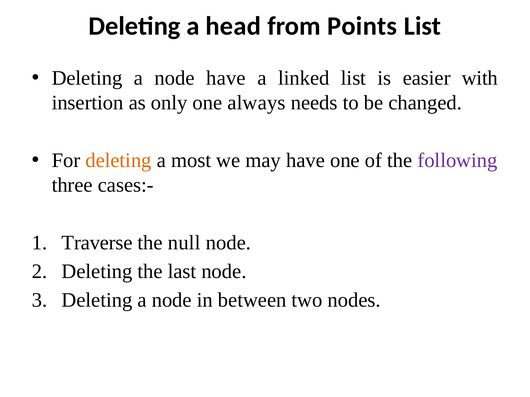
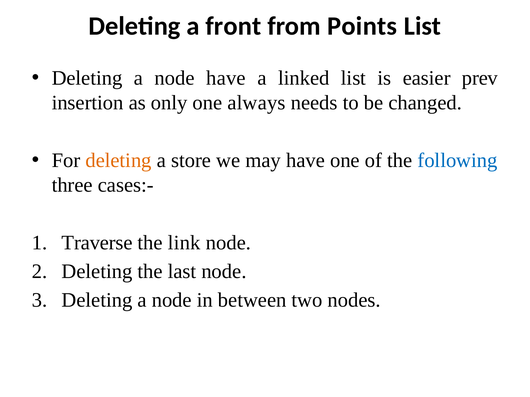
head: head -> front (233, 26)
with: with -> prev (480, 78)
most: most -> store (191, 161)
following colour: purple -> blue (457, 161)
null: null -> link (184, 243)
